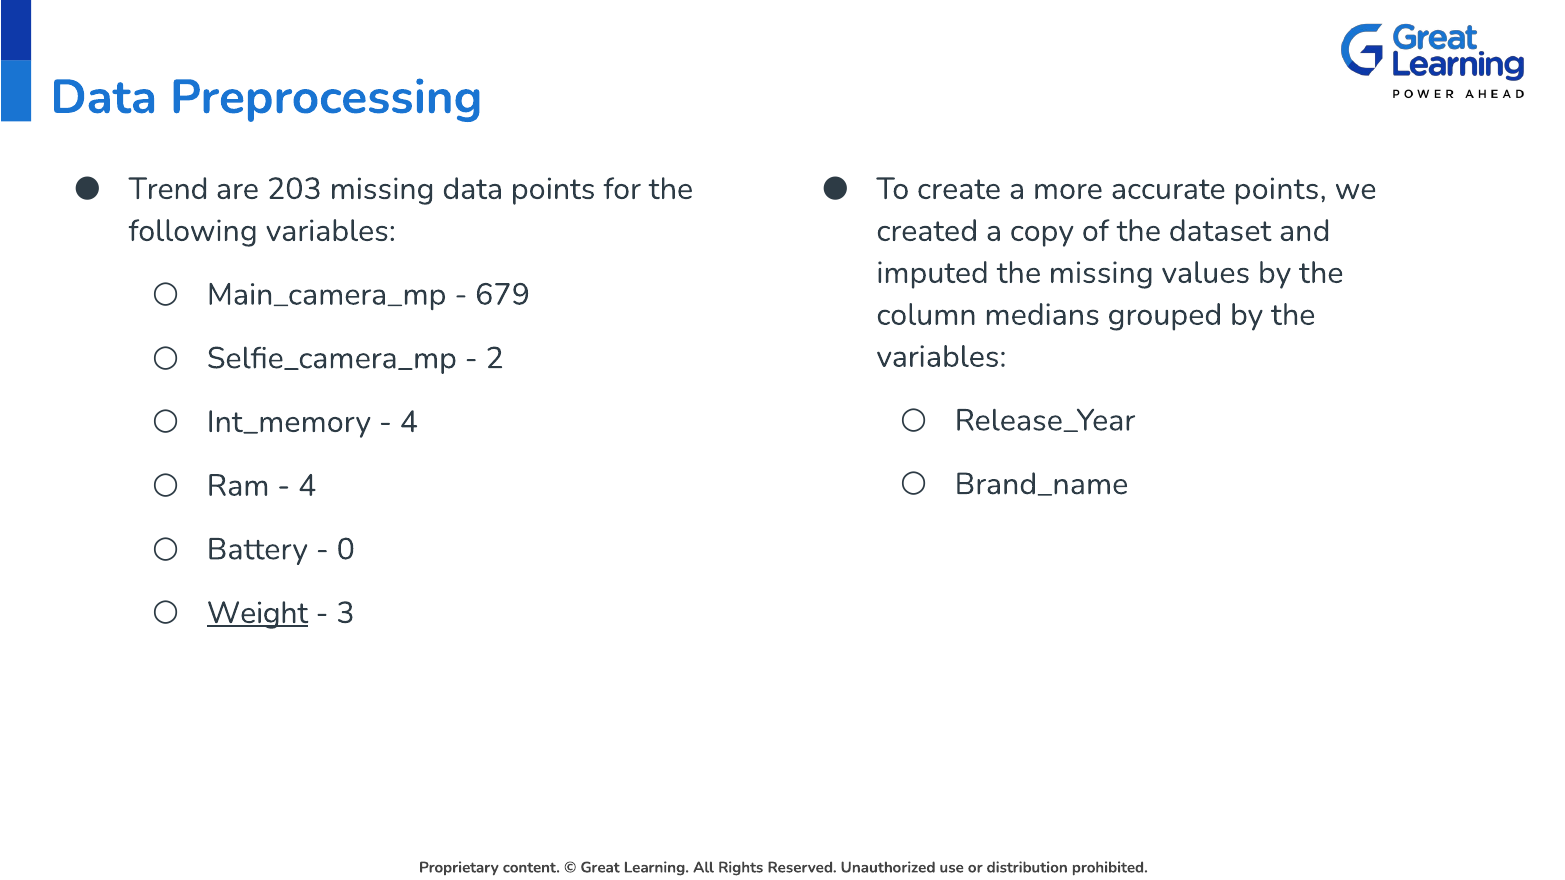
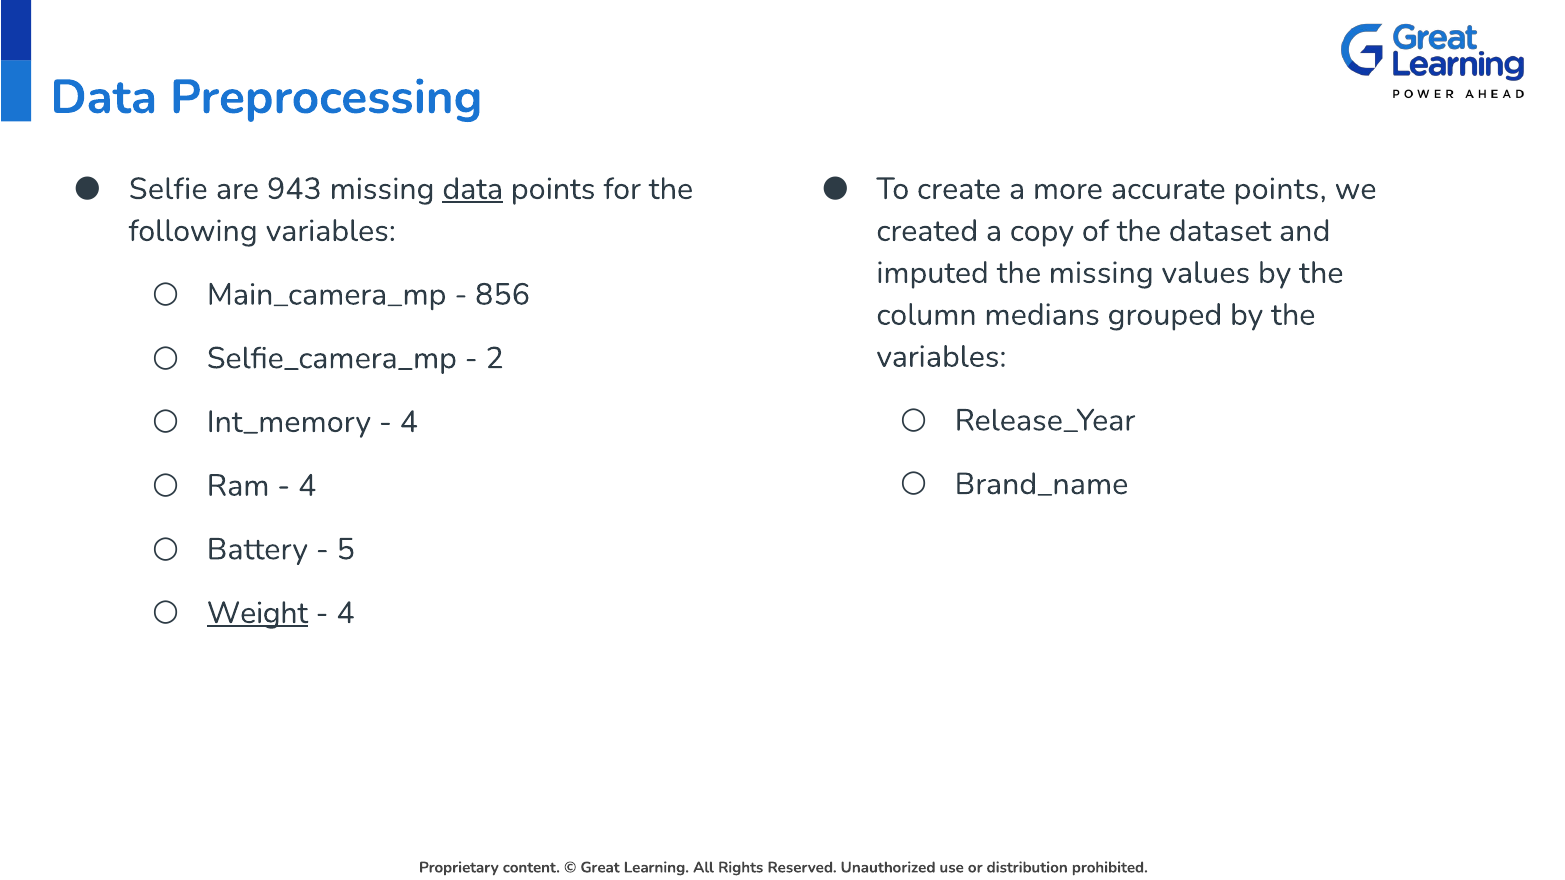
Trend: Trend -> Selfie (168, 189)
203: 203 -> 943 (294, 189)
data underline: none -> present (473, 189)
679: 679 -> 856 (503, 295)
0: 0 -> 5 (346, 549)
3: 3 -> 4 (346, 613)
